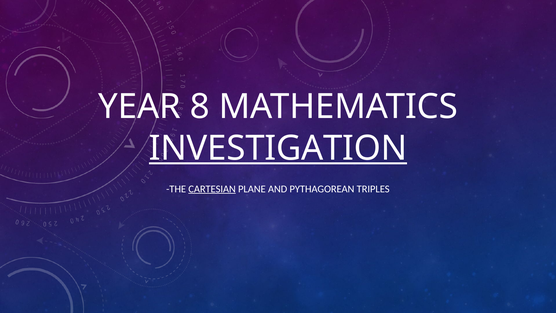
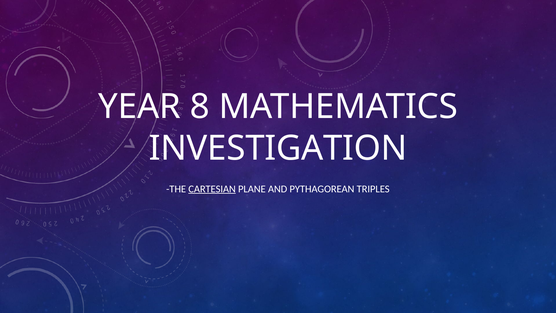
INVESTIGATION underline: present -> none (278, 148)
